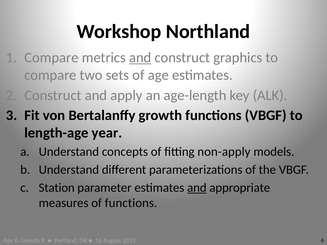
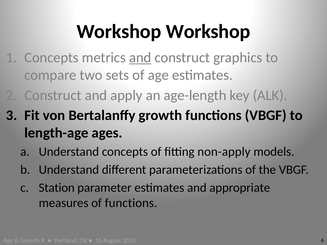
Workshop Northland: Northland -> Workshop (208, 32)
Compare: Compare -> Concepts (52, 58)
year: year -> ages (107, 133)
and underline: present -> none (197, 188)
